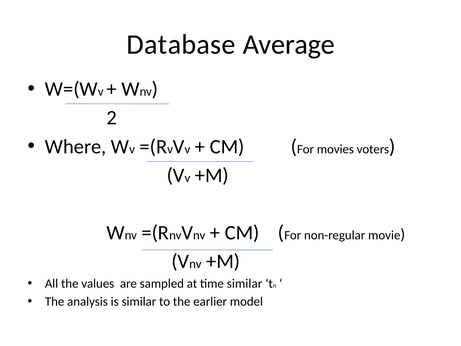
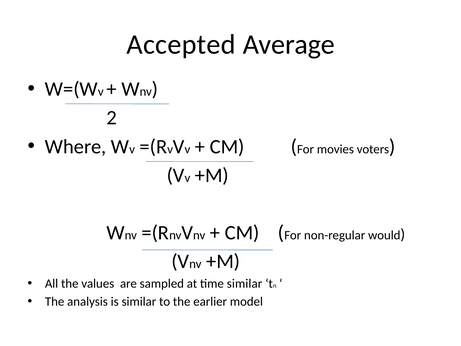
Database: Database -> Accepted (181, 45)
movie: movie -> would (384, 235)
